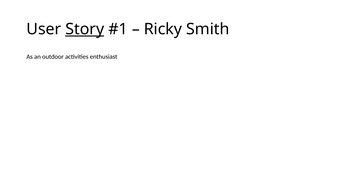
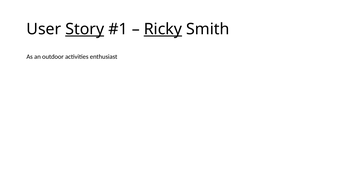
Ricky underline: none -> present (163, 29)
